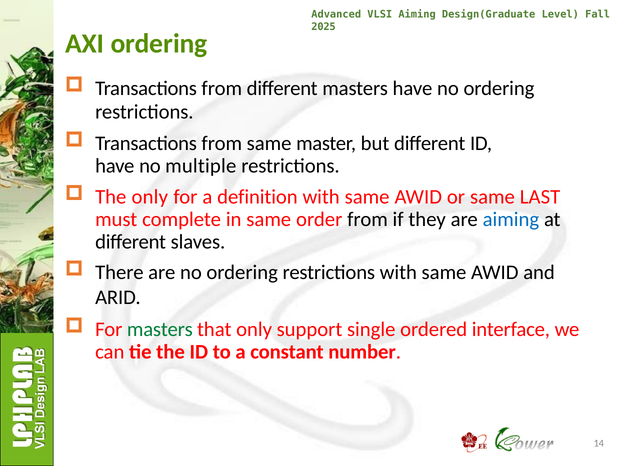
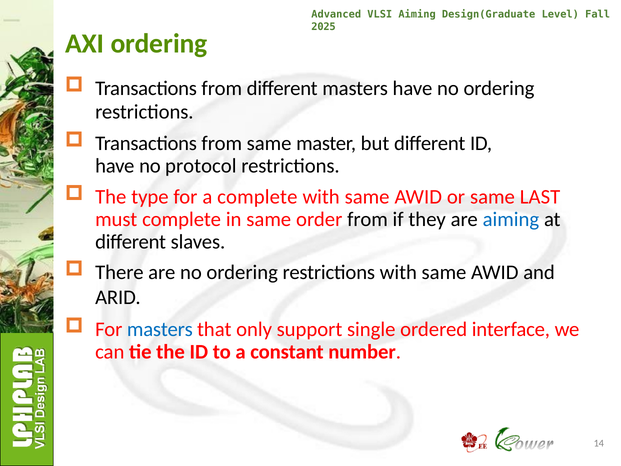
multiple: multiple -> protocol (201, 166)
The only: only -> type (150, 197)
a definition: definition -> complete (257, 197)
masters colour: green -> blue (160, 329)
